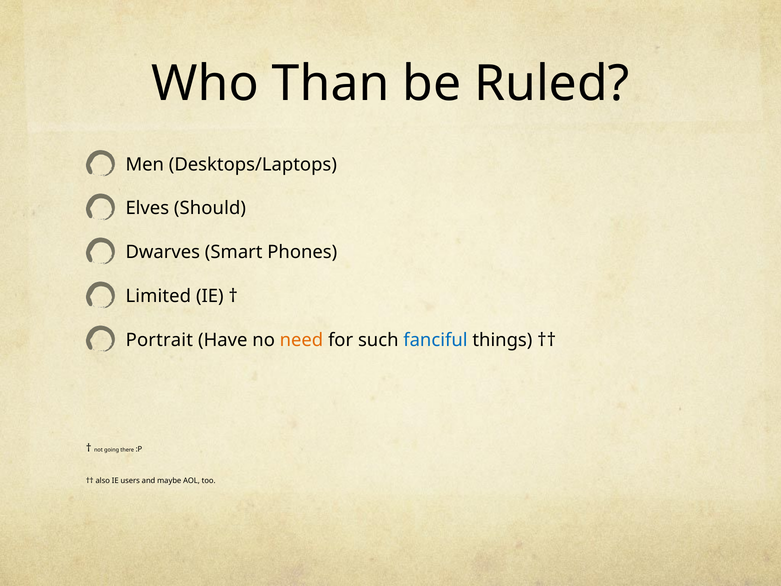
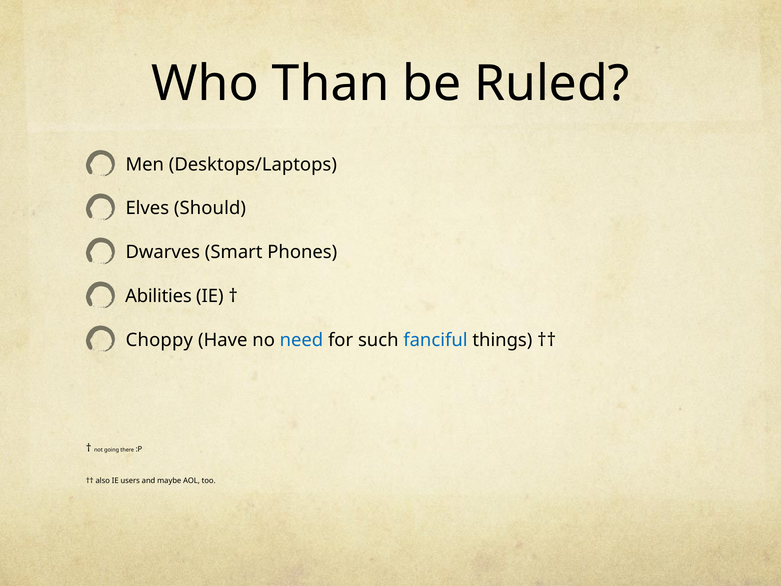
Limited: Limited -> Abilities (158, 296)
Portrait: Portrait -> Choppy (159, 340)
need colour: orange -> blue (301, 340)
